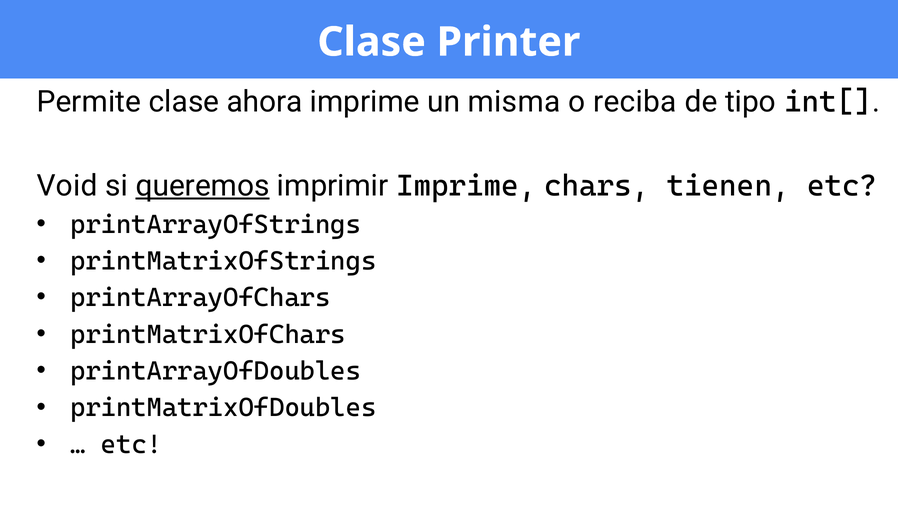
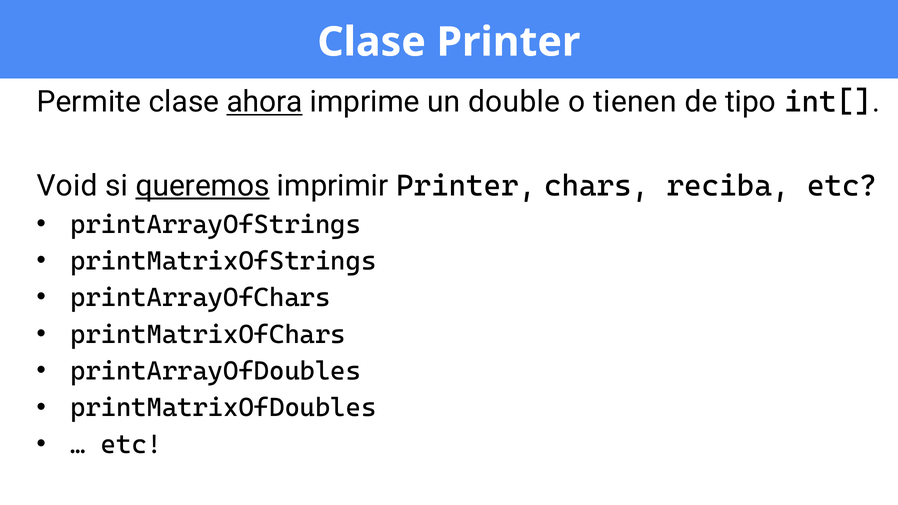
ahora underline: none -> present (265, 102)
misma: misma -> double (514, 102)
reciba: reciba -> tienen (635, 102)
imprimir Imprime: Imprime -> Printer (466, 186)
tienen: tienen -> reciba (728, 186)
